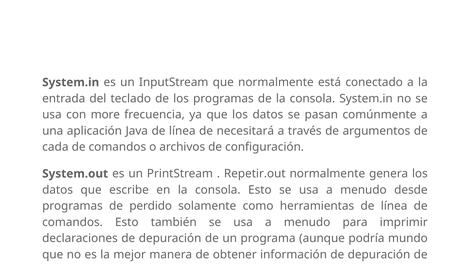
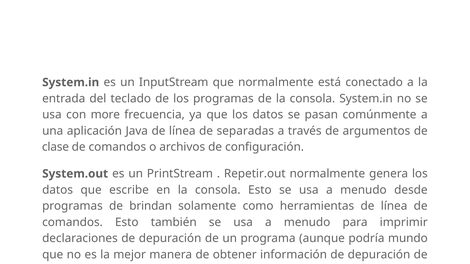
necesitará: necesitará -> separadas (245, 131)
cada: cada -> clase (55, 147)
perdido: perdido -> brindan (151, 206)
